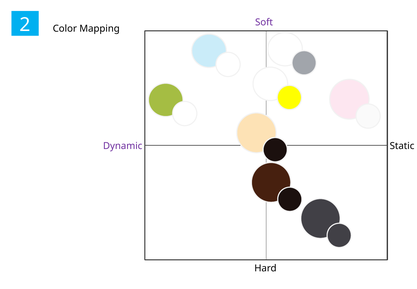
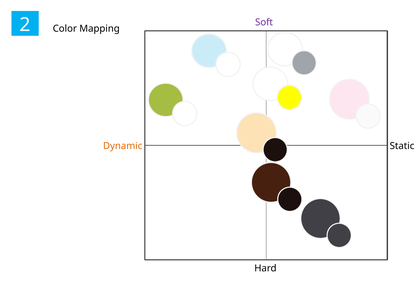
Dynamic colour: purple -> orange (123, 146)
